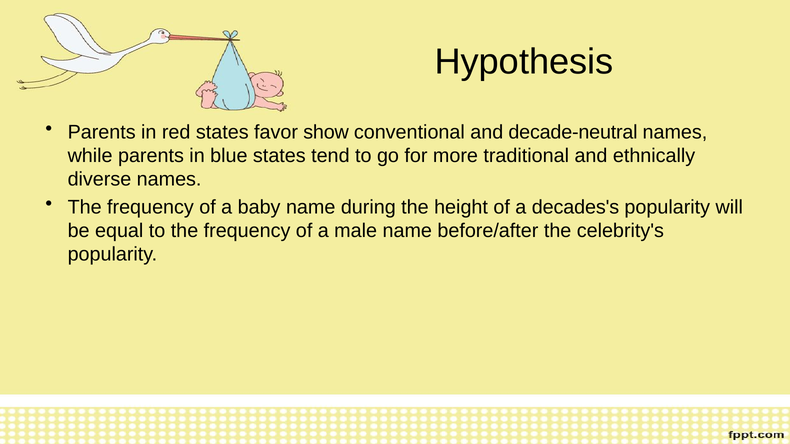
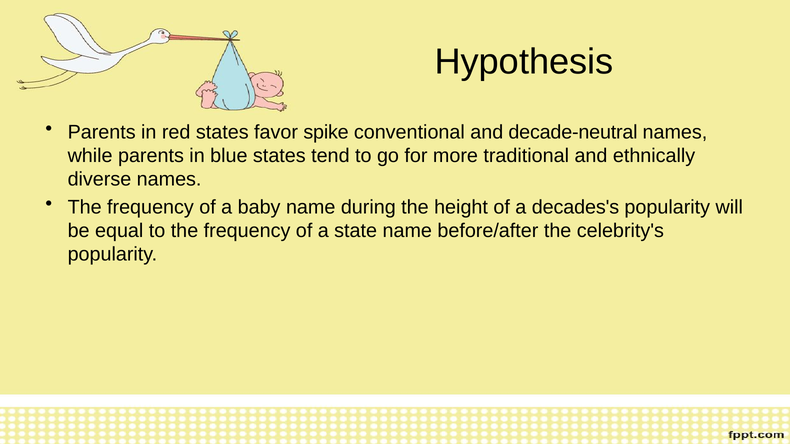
show: show -> spike (326, 132)
male: male -> state (356, 231)
